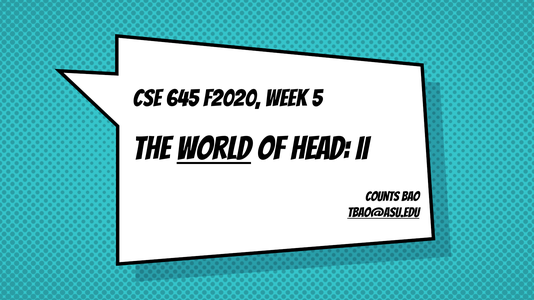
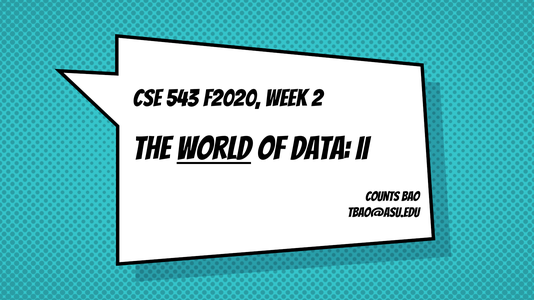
645: 645 -> 543 (182, 99)
5: 5 -> 2 (317, 99)
Head: Head -> Data (320, 149)
tbao@asu.edu underline: present -> none (383, 213)
